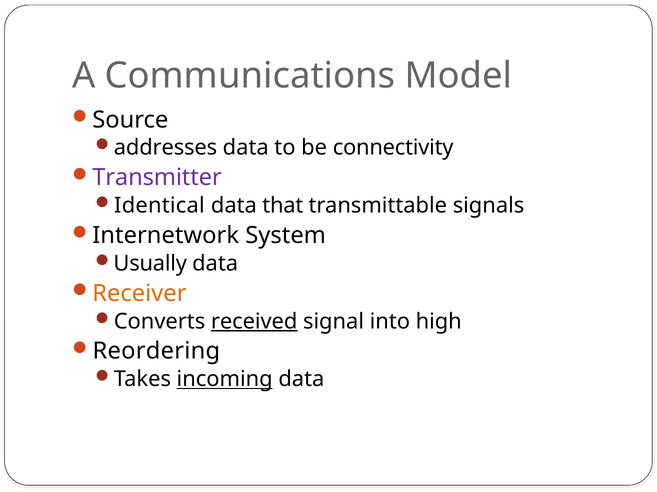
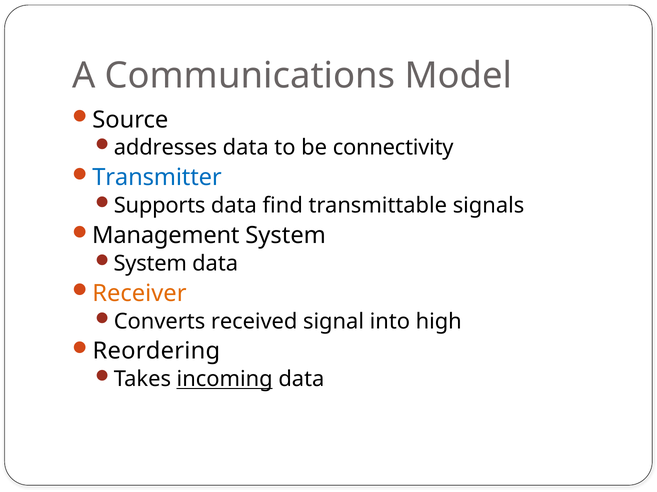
Transmitter colour: purple -> blue (157, 178)
Identical: Identical -> Supports (160, 206)
that: that -> find (283, 206)
Internetwork: Internetwork -> Management (166, 236)
Usually: Usually -> System (150, 264)
received underline: present -> none (254, 322)
